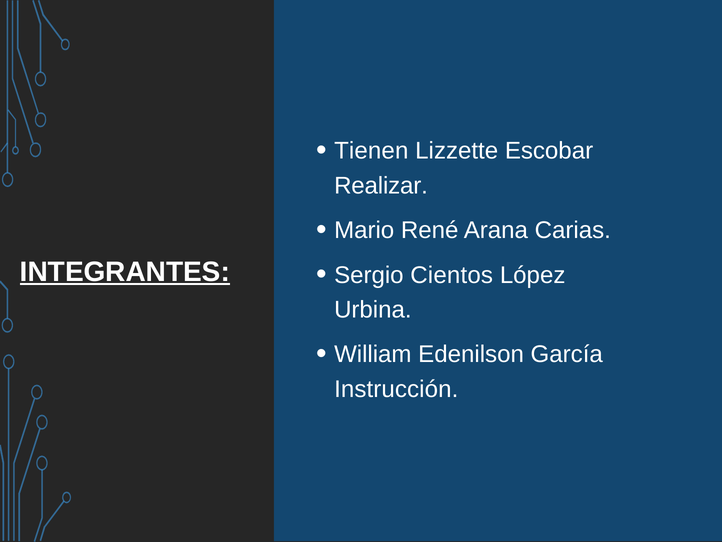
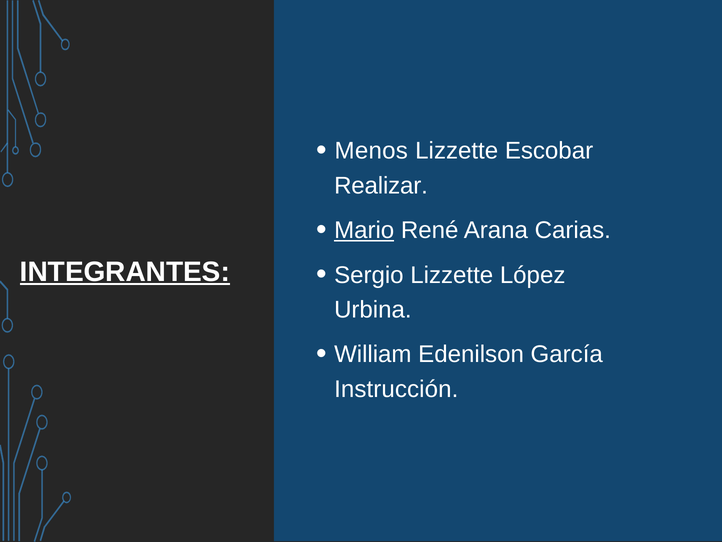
Tienen: Tienen -> Menos (371, 151)
Mario underline: none -> present (364, 230)
Sergio Cientos: Cientos -> Lizzette (452, 275)
